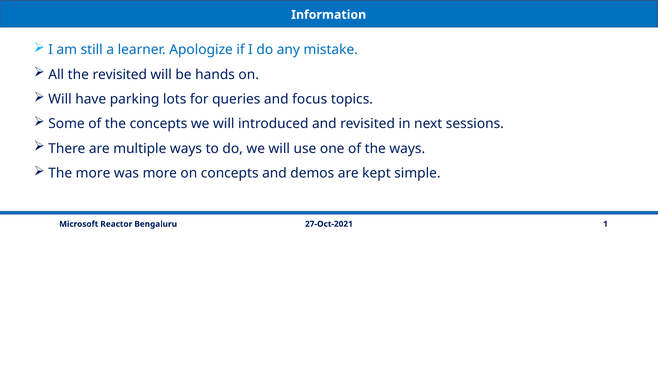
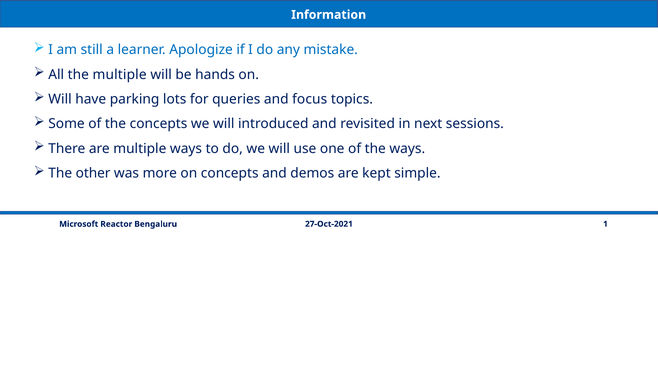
the revisited: revisited -> multiple (120, 75)
The more: more -> other (93, 173)
